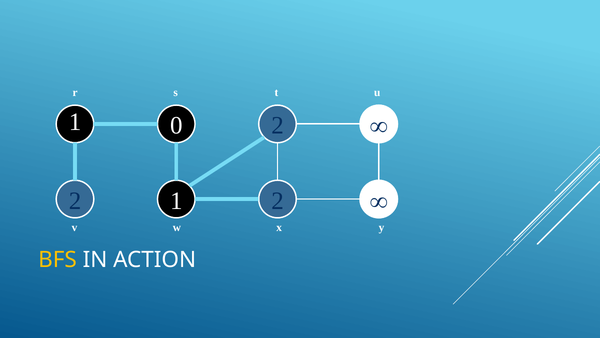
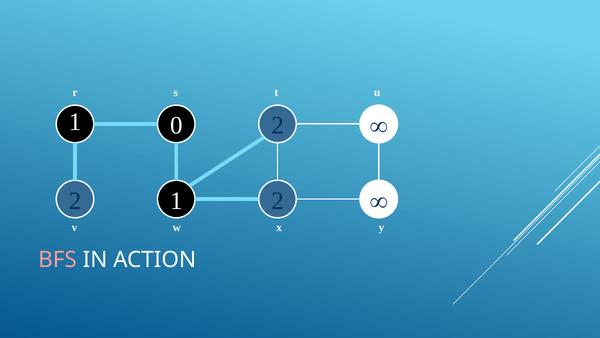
BFS colour: yellow -> pink (57, 259)
